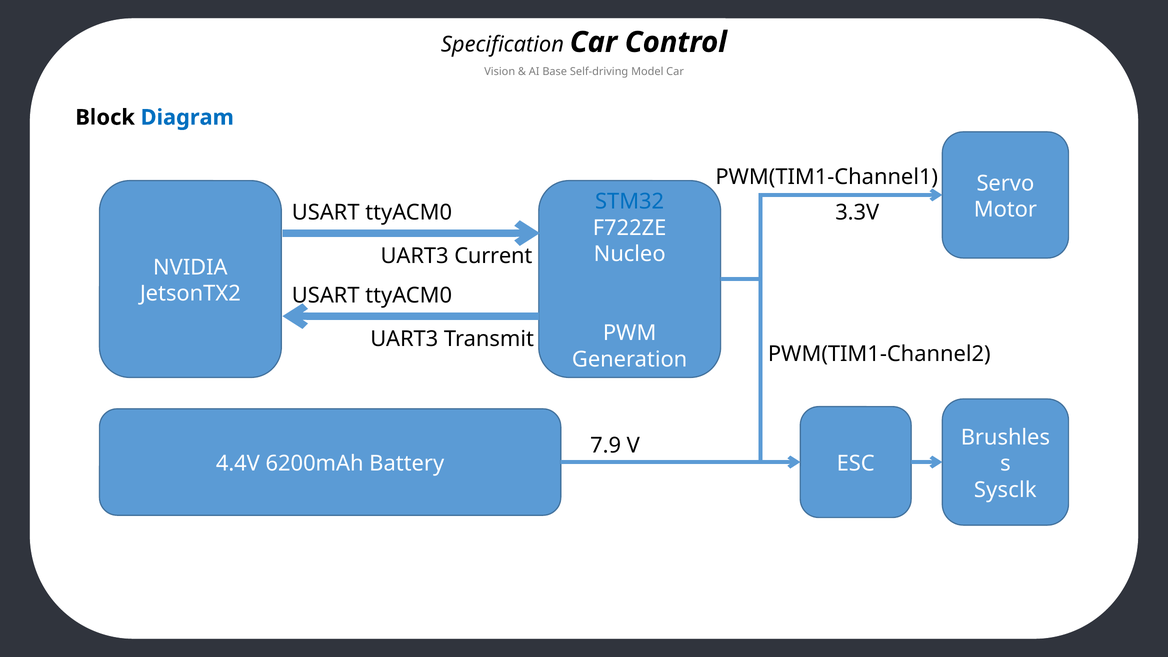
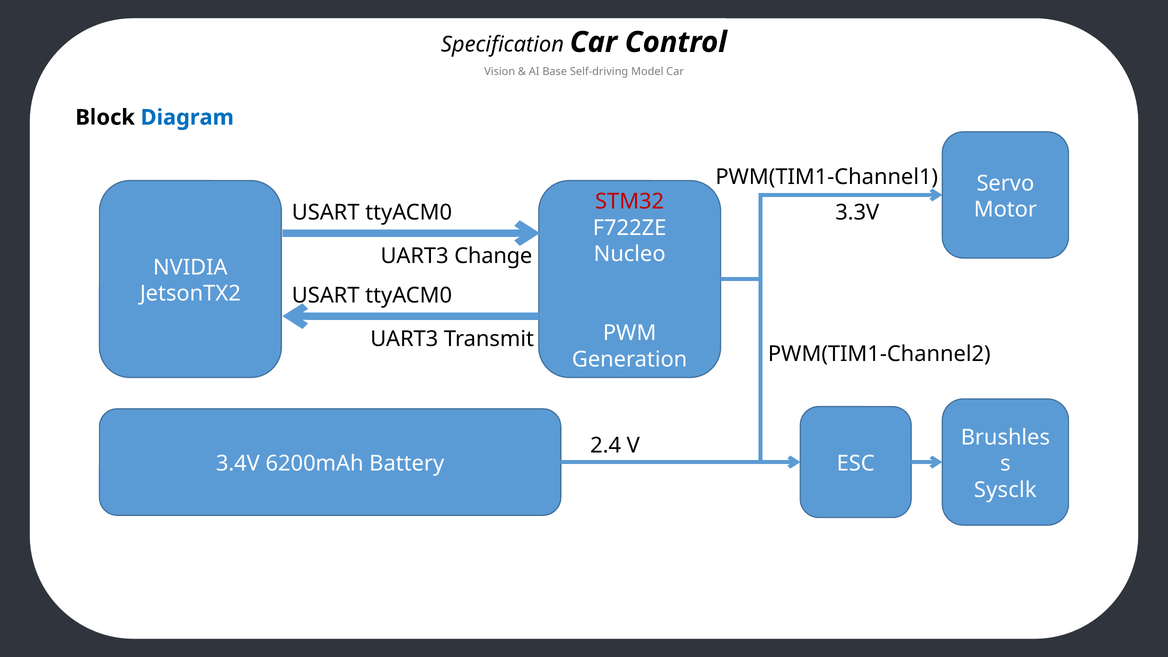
STM32 colour: blue -> red (630, 202)
Current: Current -> Change (493, 256)
7.9: 7.9 -> 2.4 (606, 446)
4.4V: 4.4V -> 3.4V (238, 464)
